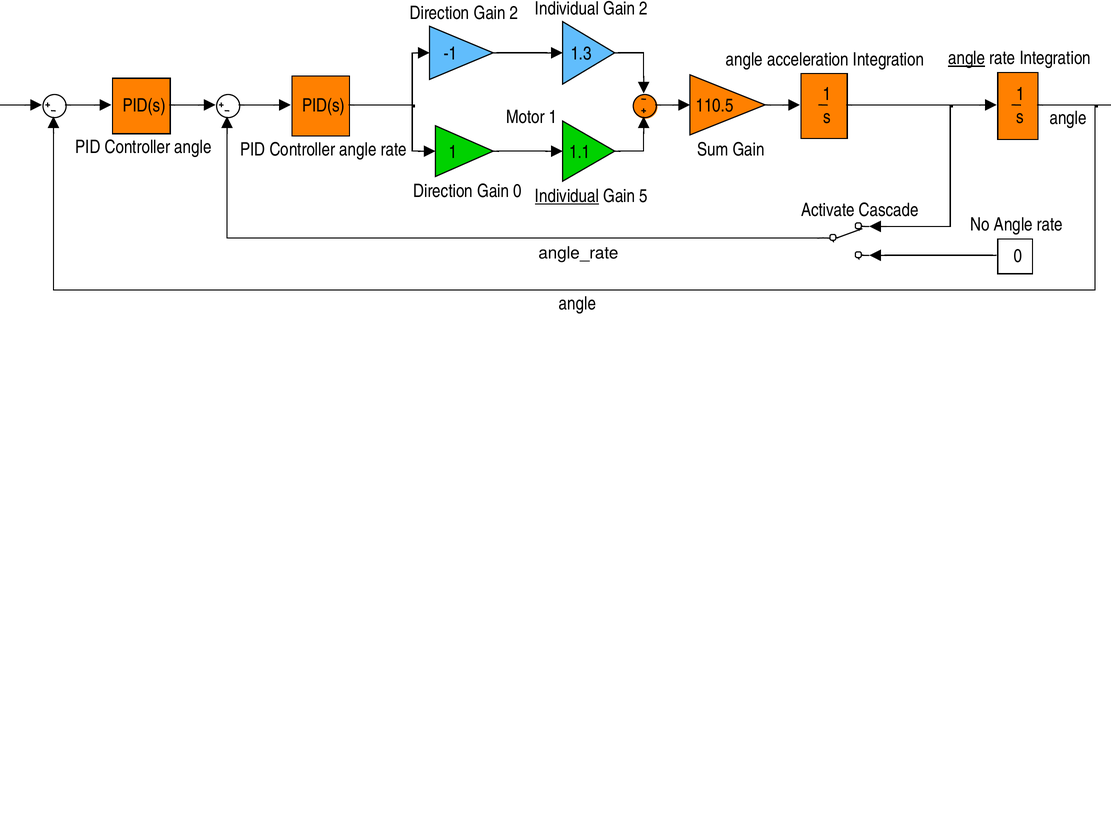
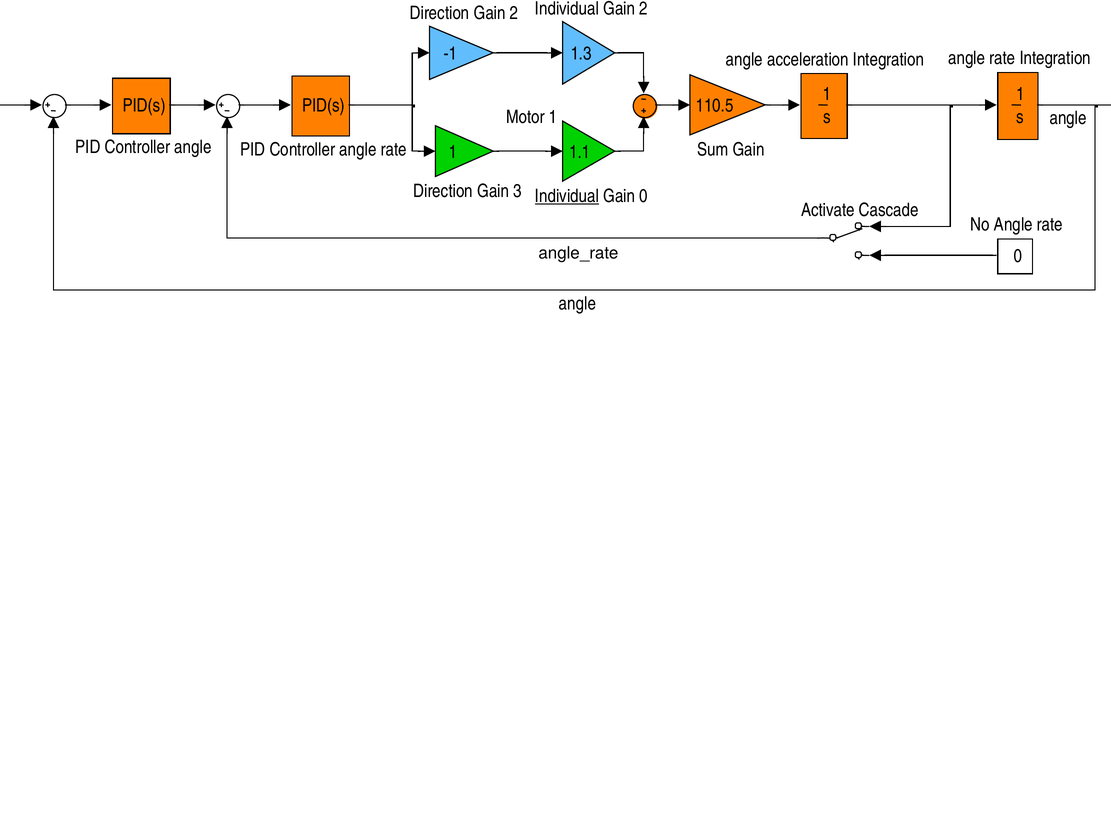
angle underline: present -> none (967, 58)
Gain 0: 0 -> 3 (518, 191)
Gain 5: 5 -> 0 (644, 196)
